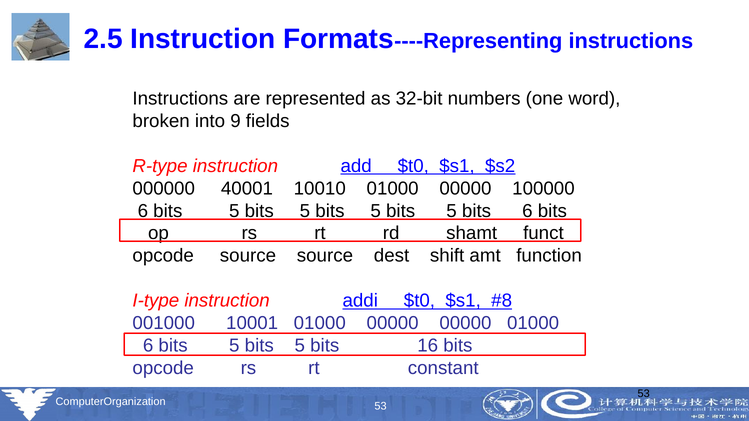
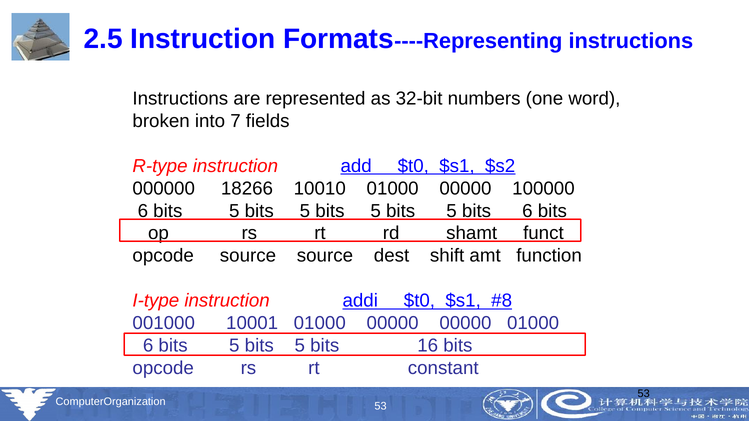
9: 9 -> 7 (236, 121)
40001: 40001 -> 18266 (247, 189)
